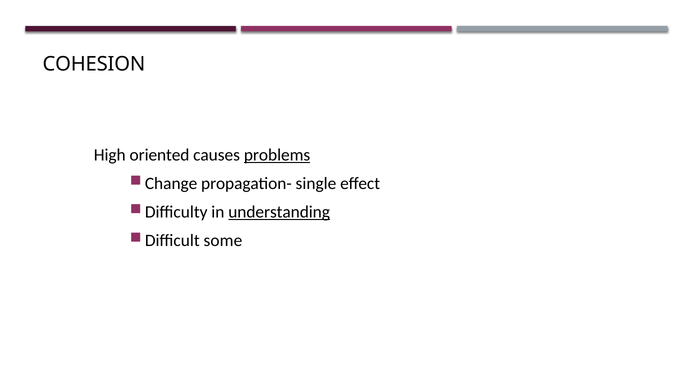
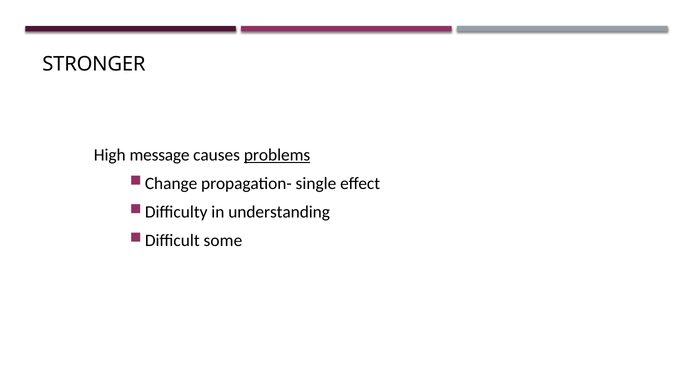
COHESION: COHESION -> STRONGER (94, 64)
oriented: oriented -> message (160, 155)
understanding underline: present -> none (279, 212)
